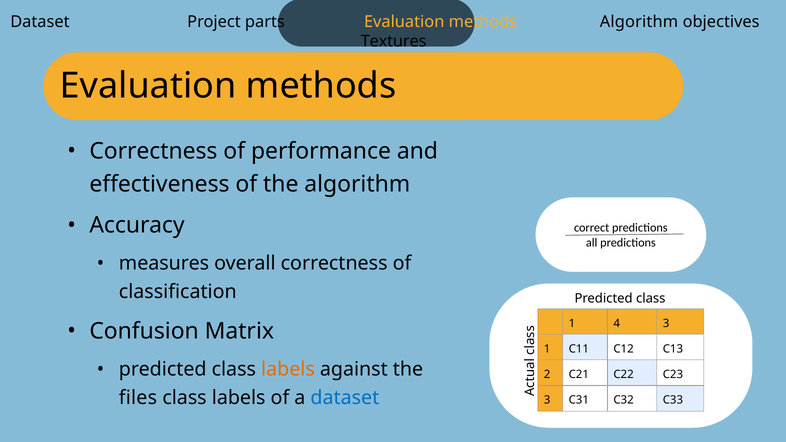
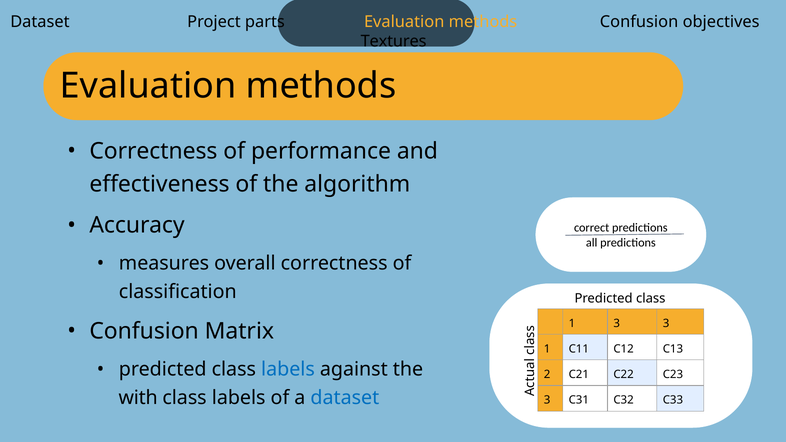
methods Algorithm: Algorithm -> Confusion (639, 22)
1 4: 4 -> 3 (617, 323)
labels colour: orange -> blue (288, 369)
files: files -> with (138, 398)
